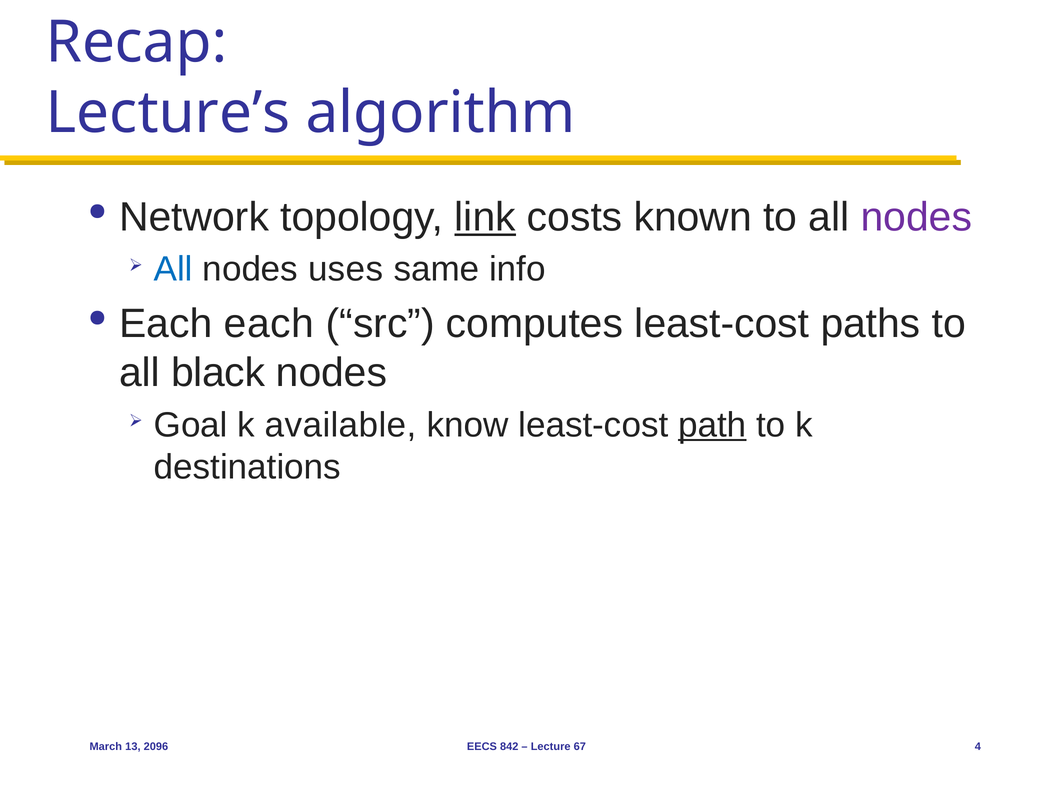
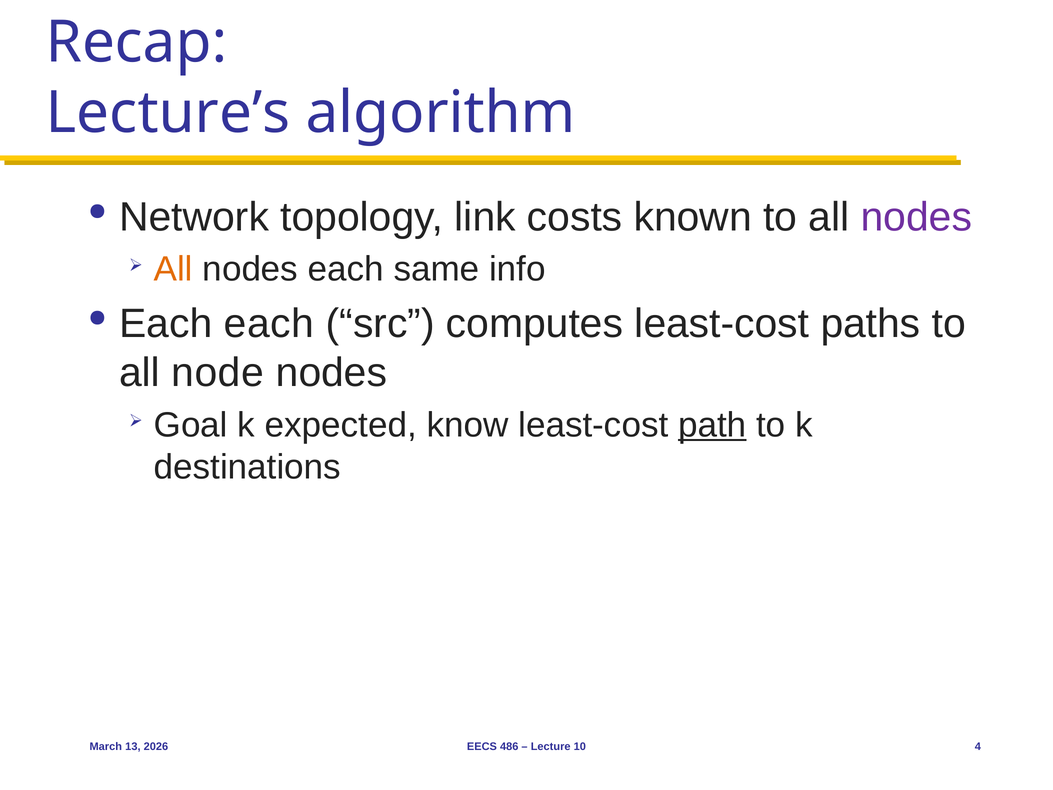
link underline: present -> none (485, 217)
All colour: blue -> orange (173, 269)
nodes uses: uses -> each (346, 269)
black: black -> node (218, 373)
available: available -> expected (341, 425)
2096: 2096 -> 2026 (156, 747)
842: 842 -> 486 (509, 747)
67: 67 -> 10 (580, 747)
